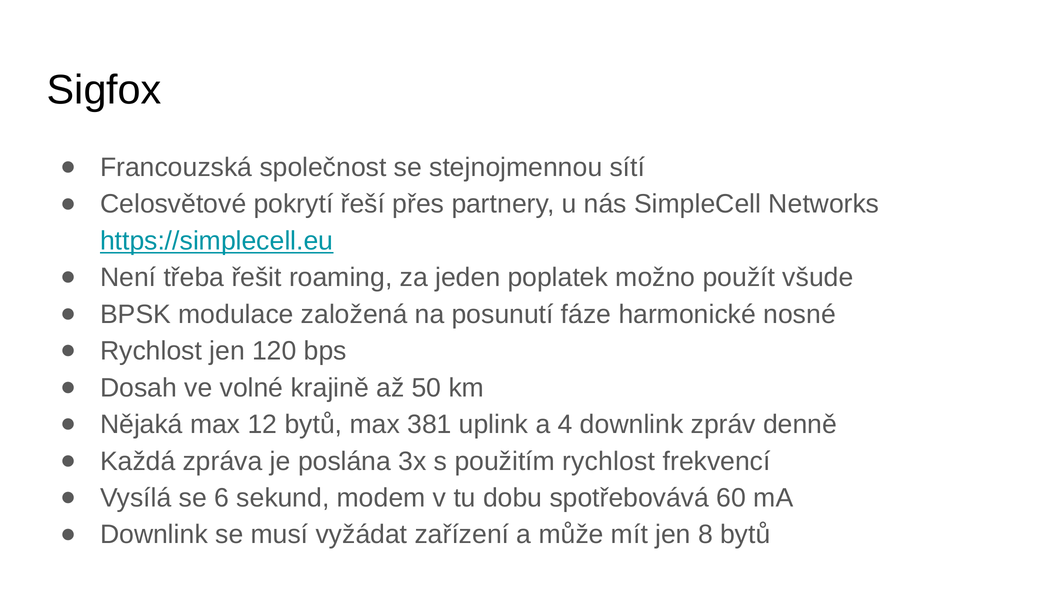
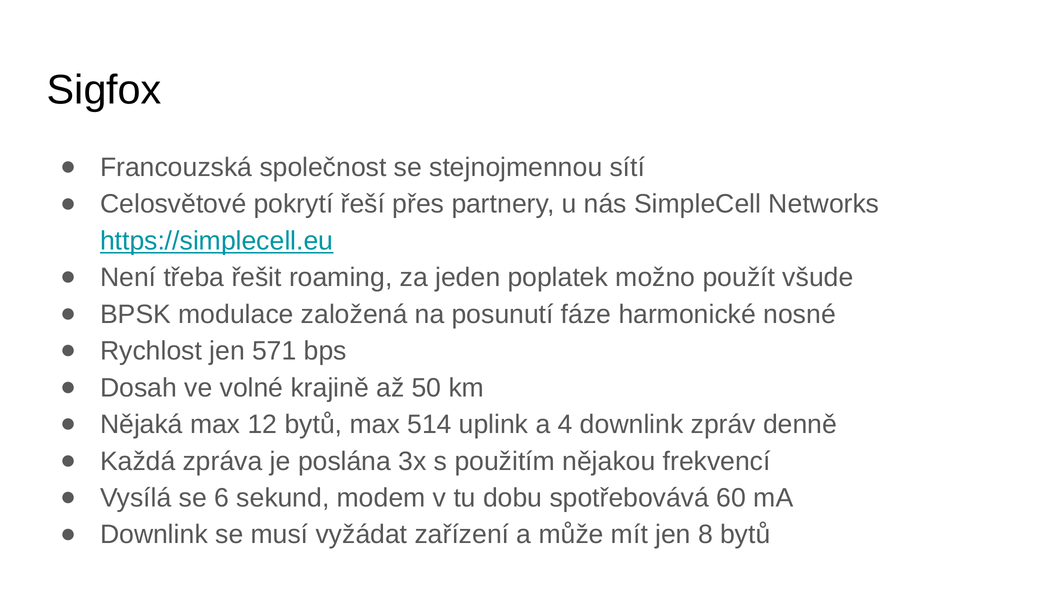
120: 120 -> 571 (274, 351)
381: 381 -> 514 (429, 424)
použitím rychlost: rychlost -> nějakou (609, 461)
